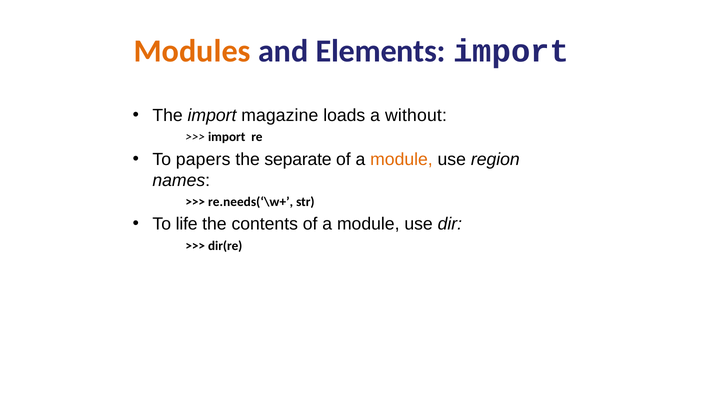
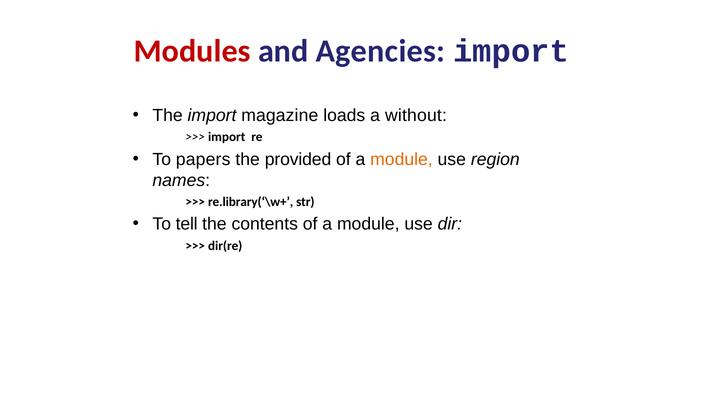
Modules colour: orange -> red (192, 51)
Elements: Elements -> Agencies (380, 51)
separate: separate -> provided (298, 159)
re.needs(‘\w+: re.needs(‘\w+ -> re.library(‘\w+ (251, 202)
life: life -> tell (187, 224)
